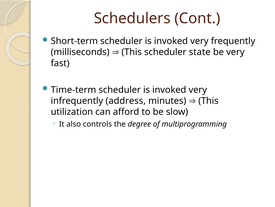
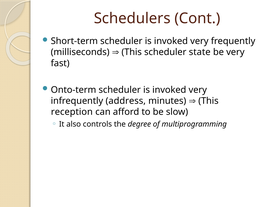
Time-term: Time-term -> Onto-term (73, 90)
utilization: utilization -> reception (72, 112)
